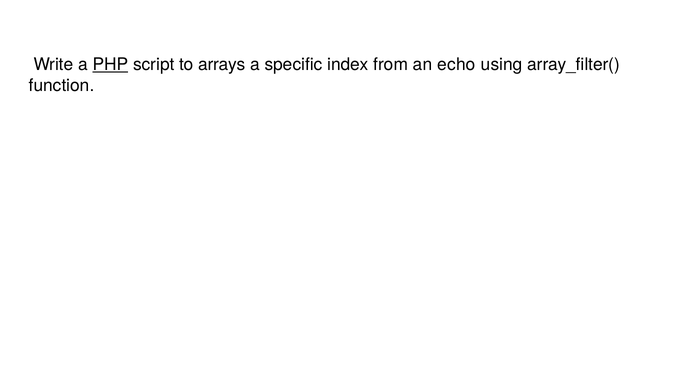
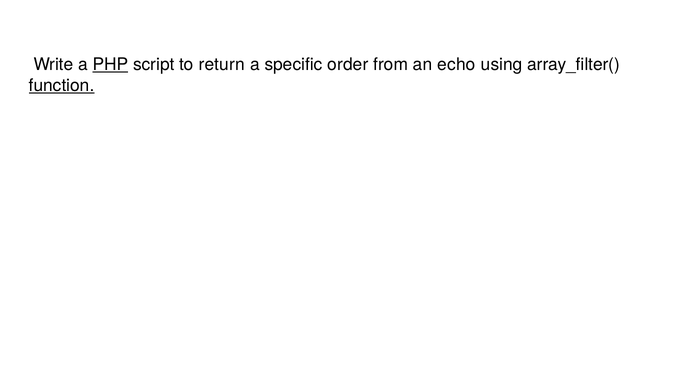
arrays: arrays -> return (222, 65)
index: index -> order (348, 65)
function underline: none -> present (62, 85)
